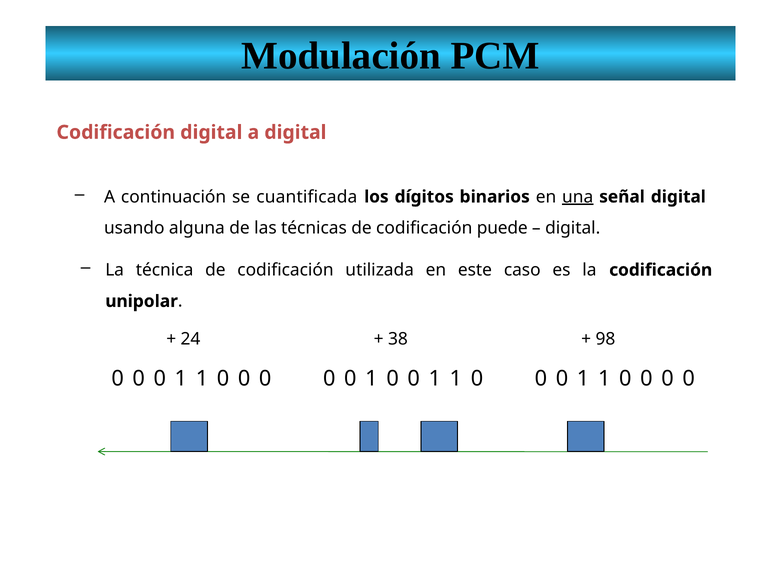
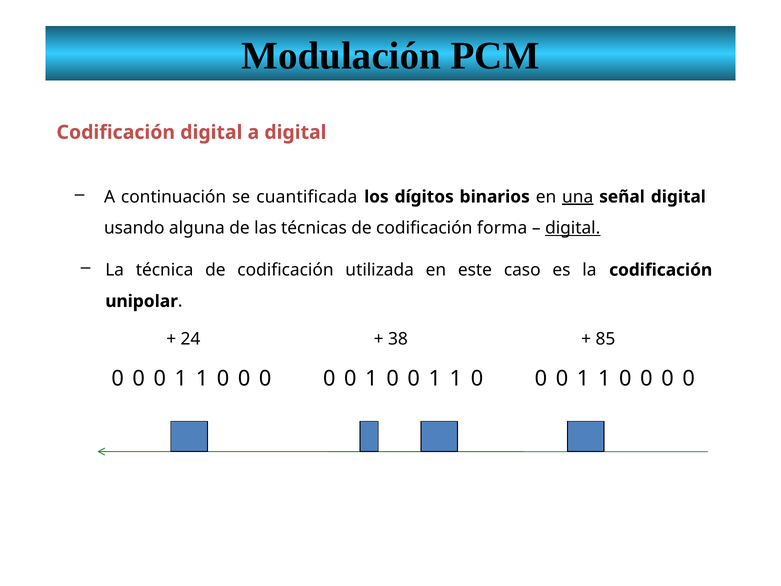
puede: puede -> forma (502, 228)
digital underline: none -> present (573, 228)
98: 98 -> 85 (605, 339)
